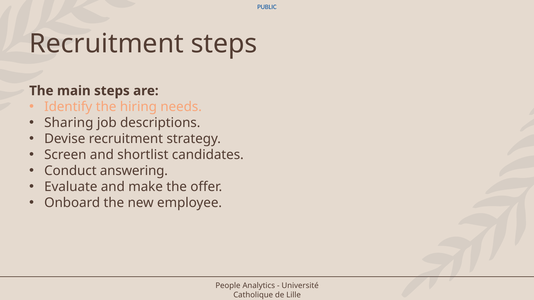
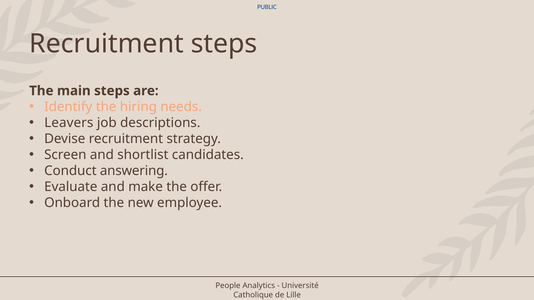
Sharing: Sharing -> Leavers (69, 123)
